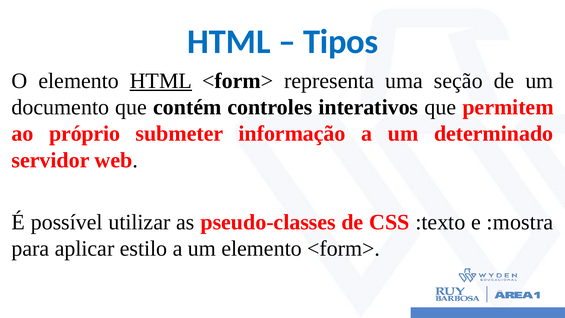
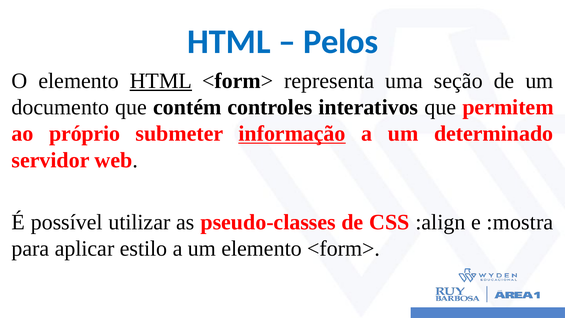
Tipos: Tipos -> Pelos (341, 42)
informação underline: none -> present (292, 134)
:texto: :texto -> :align (440, 222)
